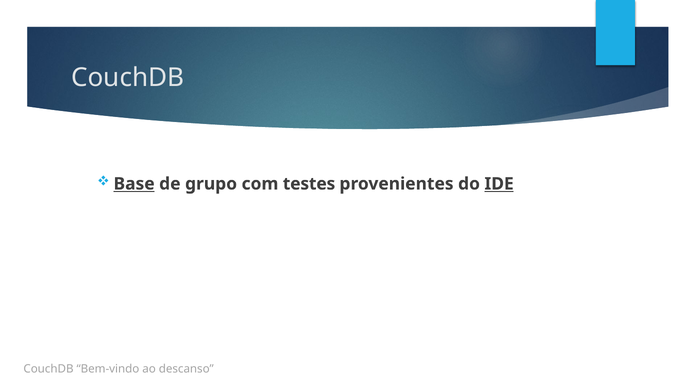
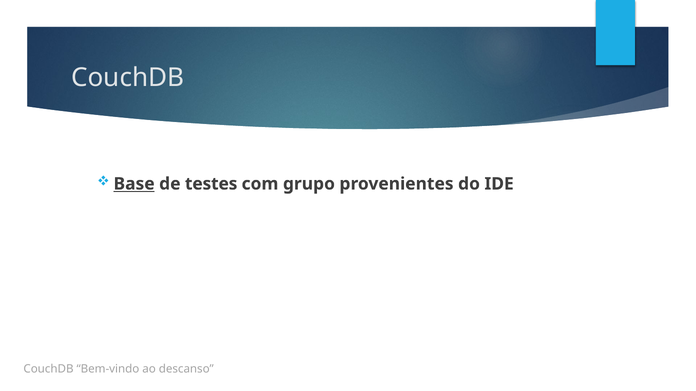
grupo: grupo -> testes (211, 184)
testes: testes -> grupo (309, 184)
IDE underline: present -> none (499, 184)
